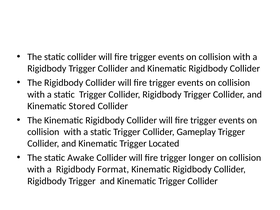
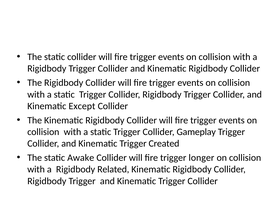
Stored: Stored -> Except (82, 106)
Located: Located -> Created (164, 144)
Format: Format -> Related (113, 169)
